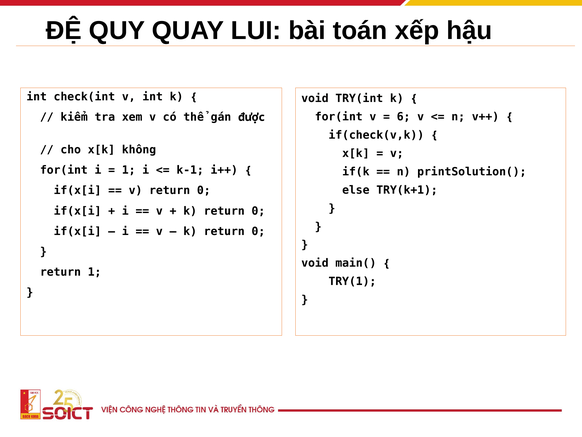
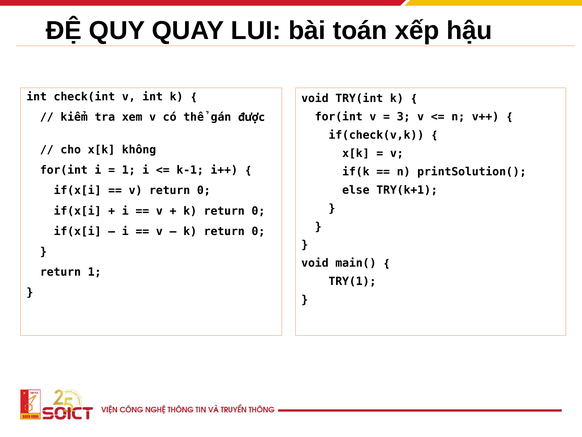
6: 6 -> 3 (404, 116)
